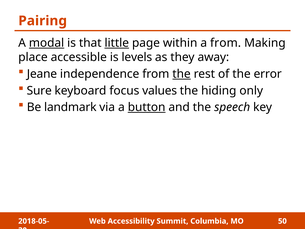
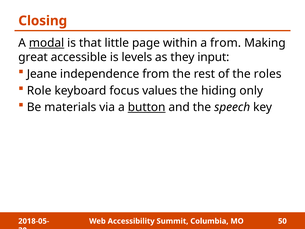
Pairing: Pairing -> Closing (43, 21)
little underline: present -> none (117, 43)
place: place -> great (33, 57)
away: away -> input (213, 57)
the underline: present -> none (182, 74)
error: error -> roles (268, 74)
Sure: Sure -> Role (39, 91)
landmark: landmark -> materials (70, 107)
